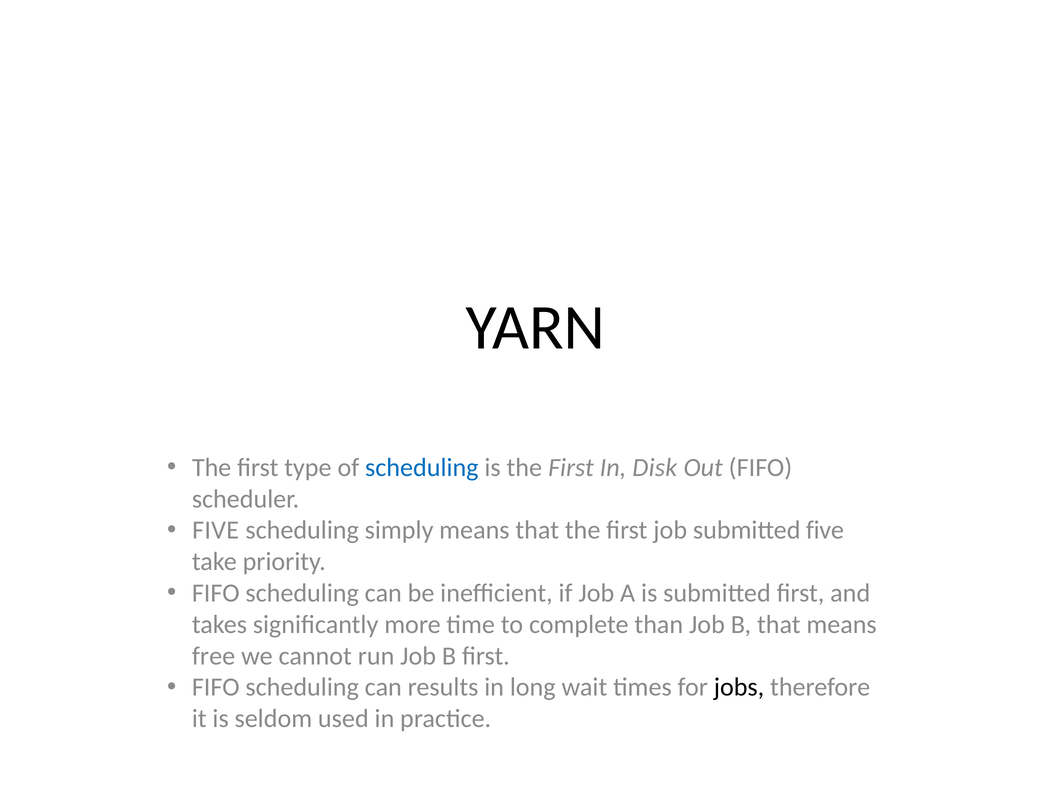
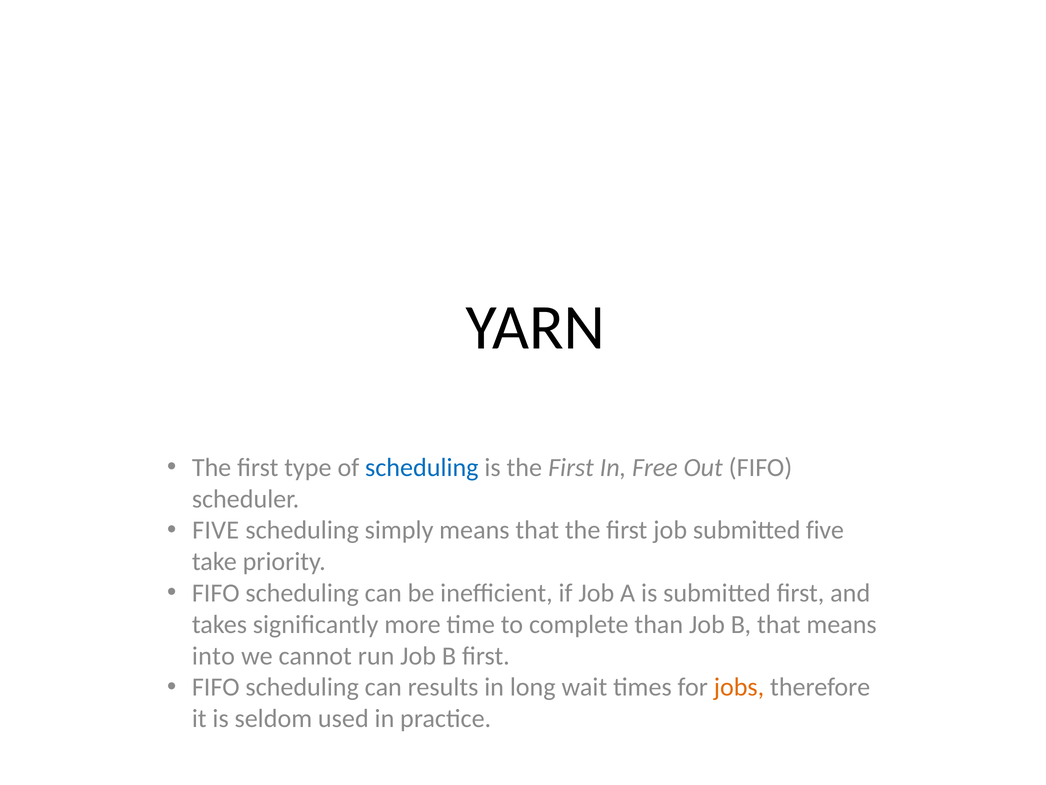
Disk: Disk -> Free (655, 467)
free: free -> into (213, 655)
jobs colour: black -> orange (739, 687)
